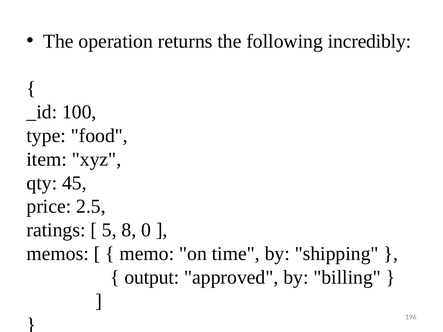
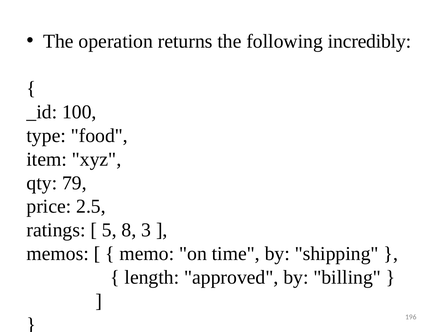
45: 45 -> 79 (74, 183)
0: 0 -> 3 (146, 230)
output: output -> length (152, 278)
